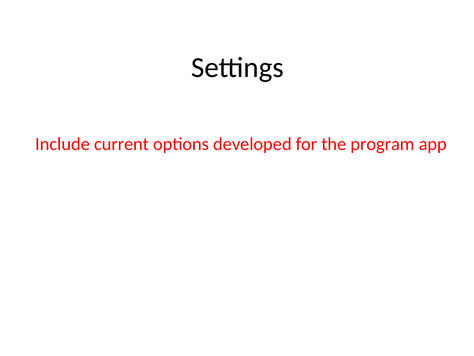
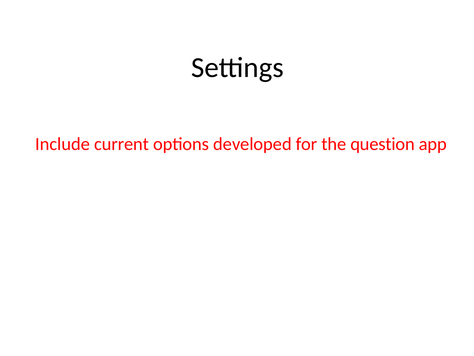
program: program -> question (383, 144)
